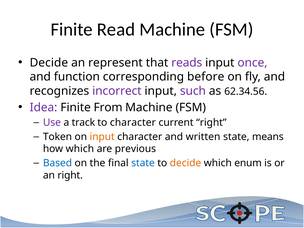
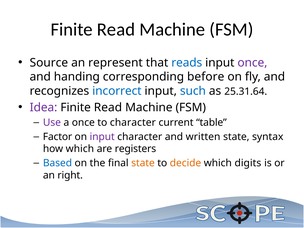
Decide: Decide -> Source (49, 63)
reads colour: purple -> blue (187, 63)
function: function -> handing (77, 77)
incorrect colour: purple -> blue (117, 91)
such colour: purple -> blue (193, 91)
62.34.56: 62.34.56 -> 25.31.64 (246, 91)
From: From -> Read (108, 107)
a track: track -> once (83, 123)
current right: right -> table (211, 123)
Token: Token -> Factor (58, 137)
input colour: orange -> purple (102, 137)
means: means -> syntax (268, 137)
previous: previous -> registers (135, 149)
state colour: blue -> orange (143, 163)
enum: enum -> digits (248, 163)
